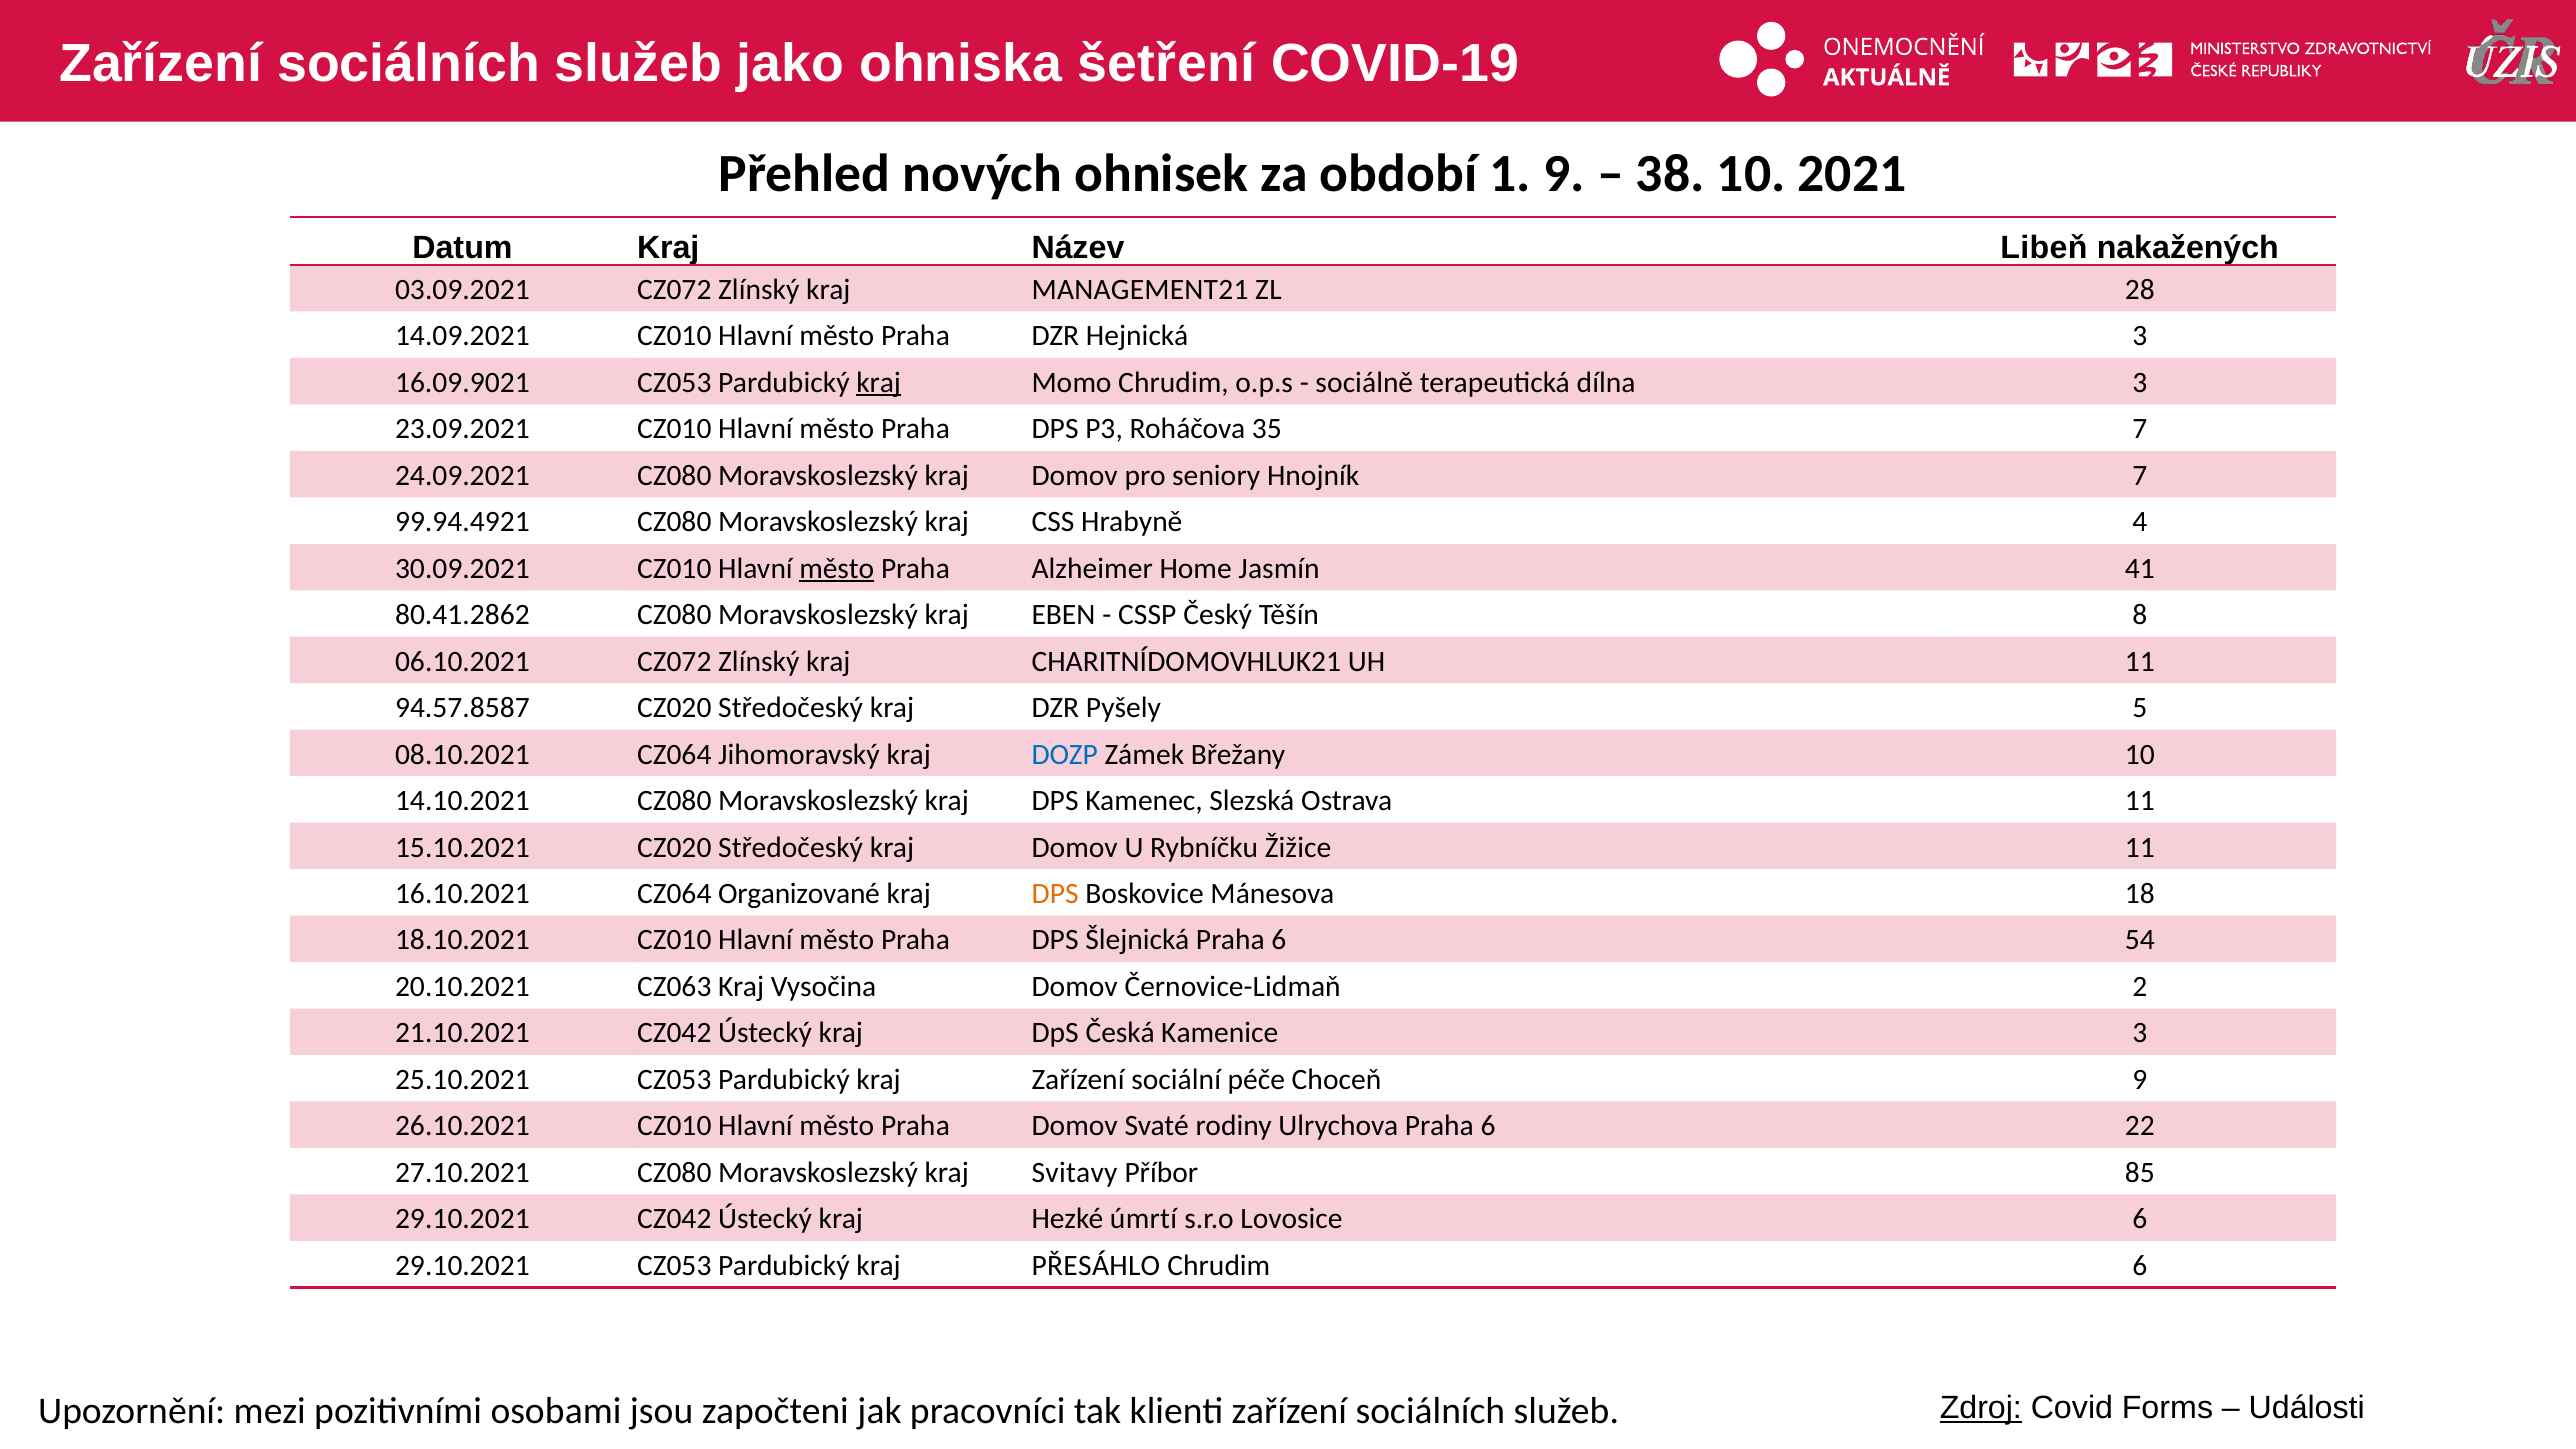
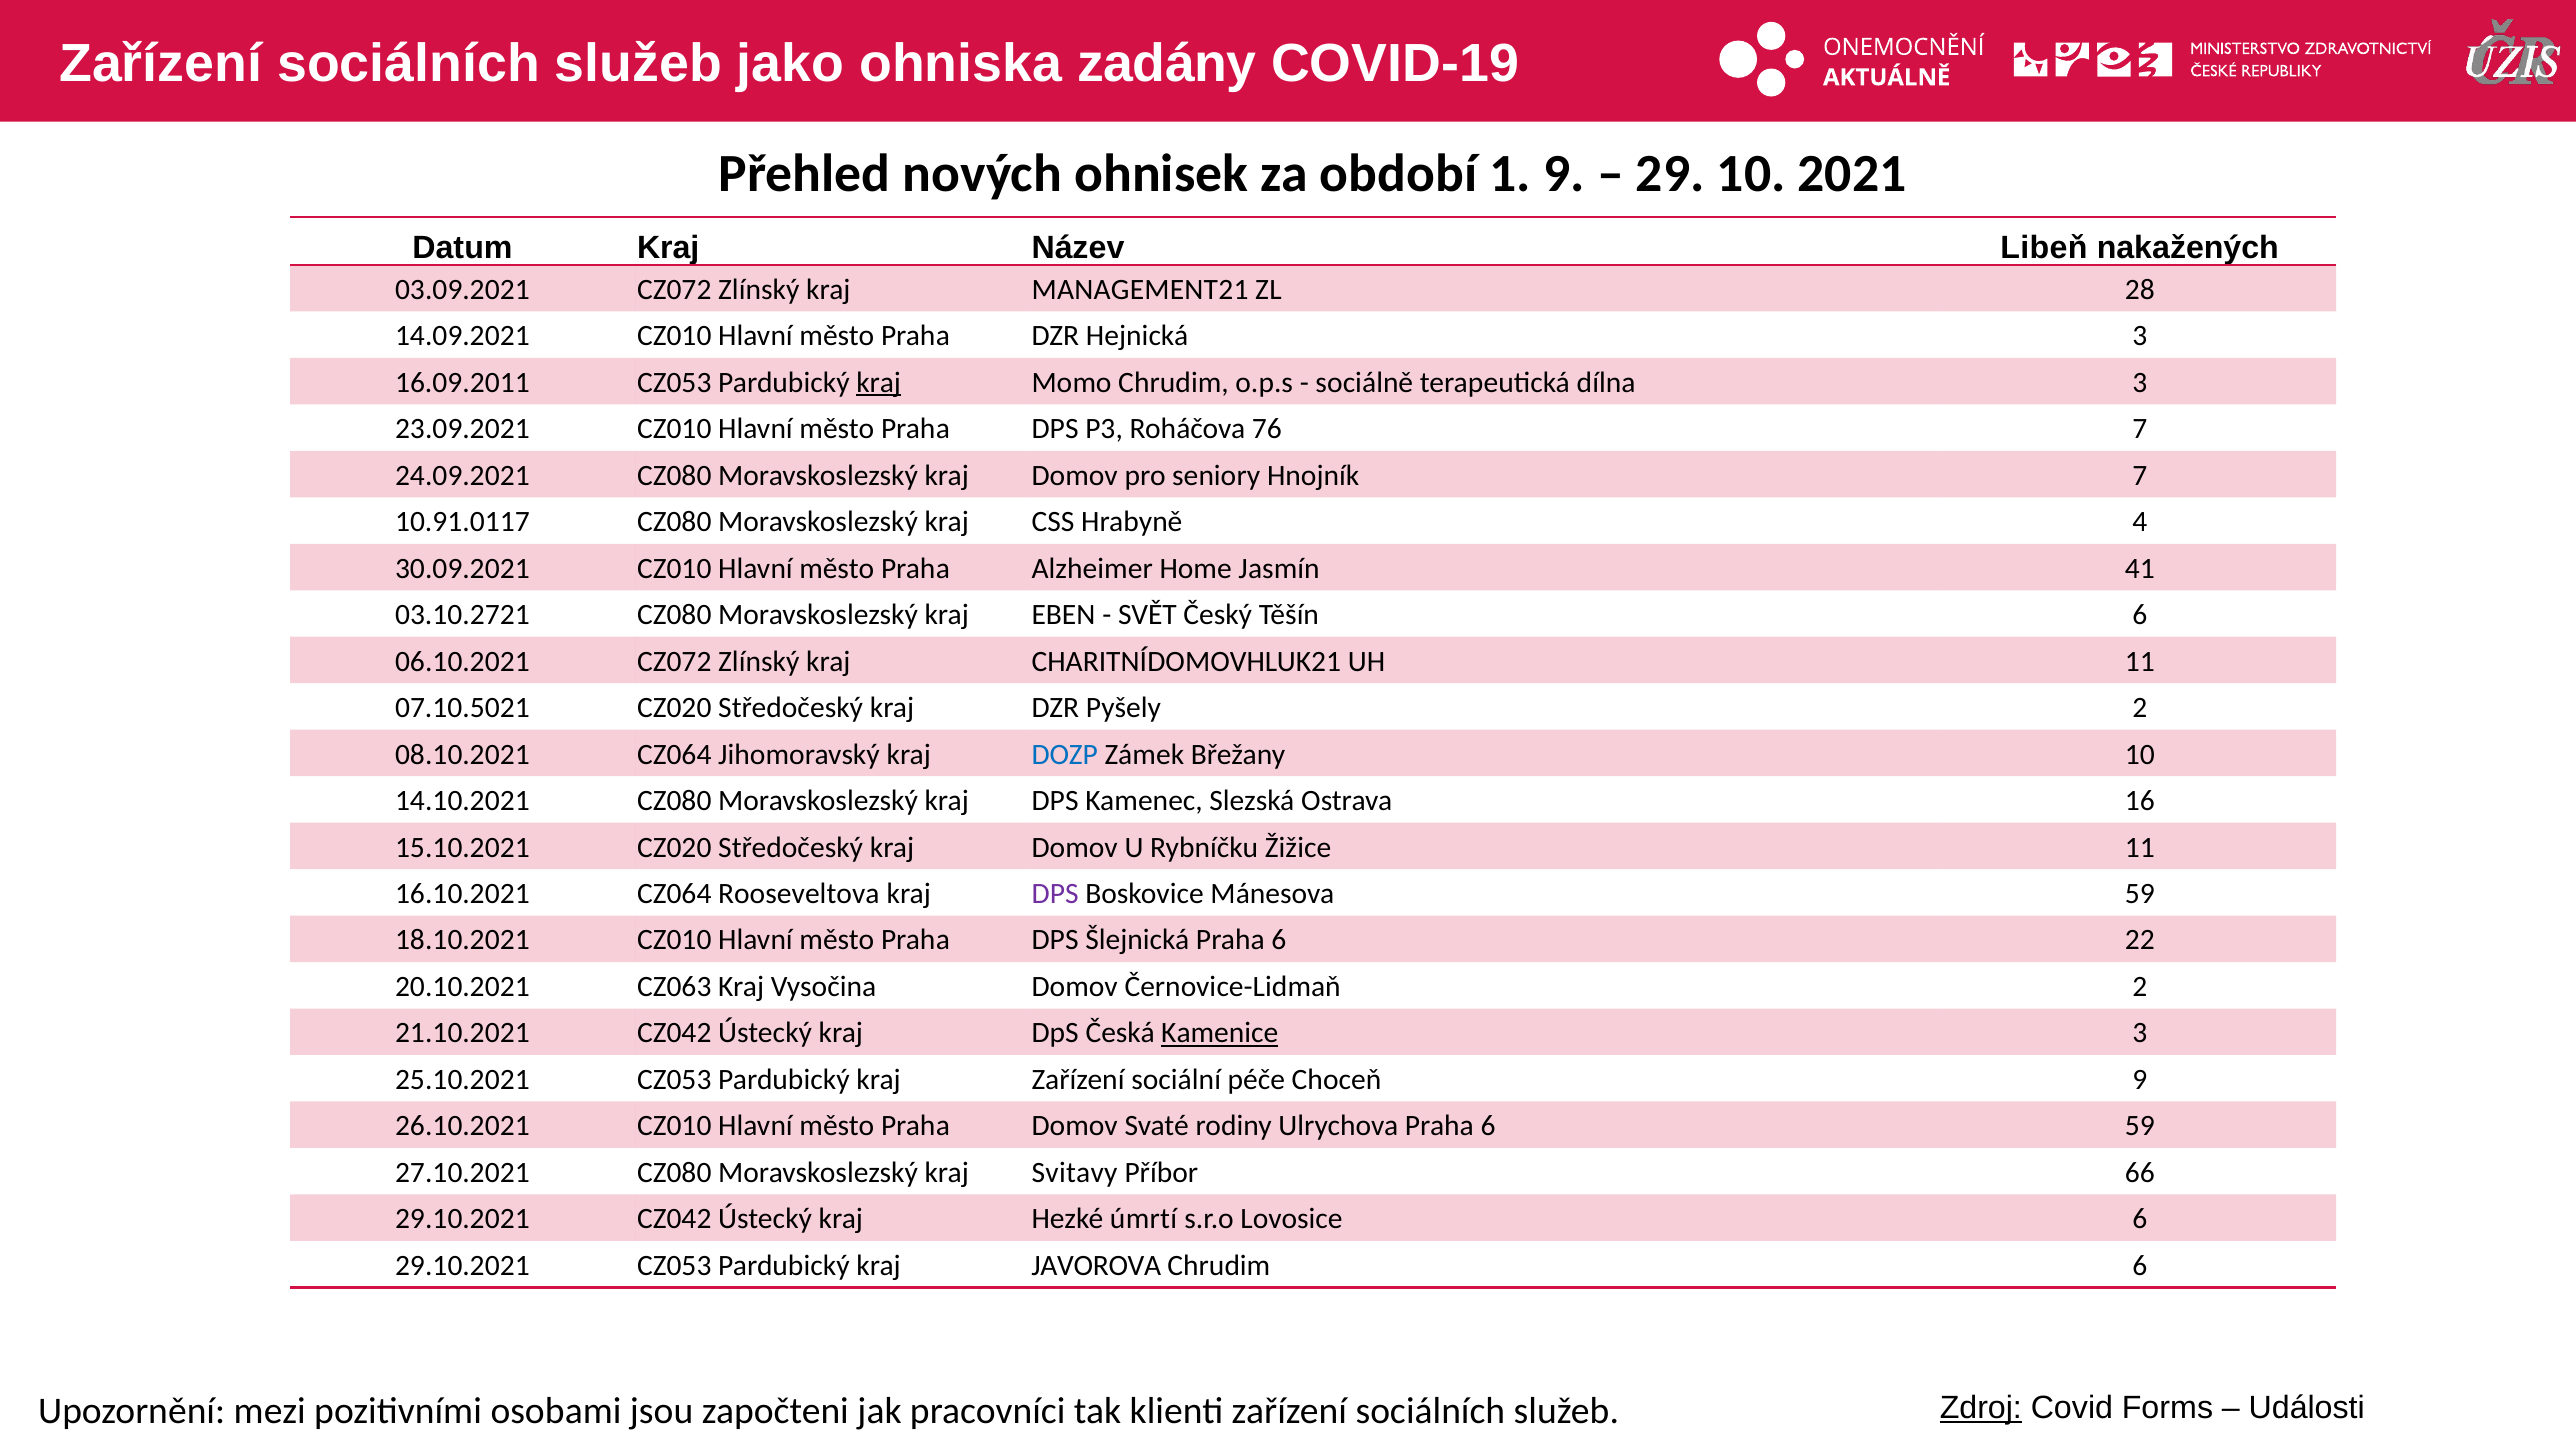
šetření: šetření -> zadány (1167, 64)
38: 38 -> 29 (1670, 174)
16.09.9021: 16.09.9021 -> 16.09.2011 (462, 383)
35: 35 -> 76 (1267, 429)
99.94.4921: 99.94.4921 -> 10.91.0117 (462, 522)
město underline: present -> none (837, 568)
80.41.2862: 80.41.2862 -> 03.10.2721 (462, 615)
CSSP: CSSP -> SVĚT (1147, 615)
Těšín 8: 8 -> 6 (2140, 615)
94.57.8587: 94.57.8587 -> 07.10.5021 (462, 708)
Pyšely 5: 5 -> 2 (2140, 708)
Ostrava 11: 11 -> 16 (2140, 801)
Organizované: Organizované -> Rooseveltova (799, 894)
DPS colour: orange -> purple (1055, 894)
Mánesova 18: 18 -> 59 (2140, 894)
54: 54 -> 22 (2140, 940)
Kamenice underline: none -> present (1220, 1033)
6 22: 22 -> 59 (2140, 1126)
85: 85 -> 66 (2140, 1173)
PŘESÁHLO: PŘESÁHLO -> JAVOROVA (1096, 1266)
